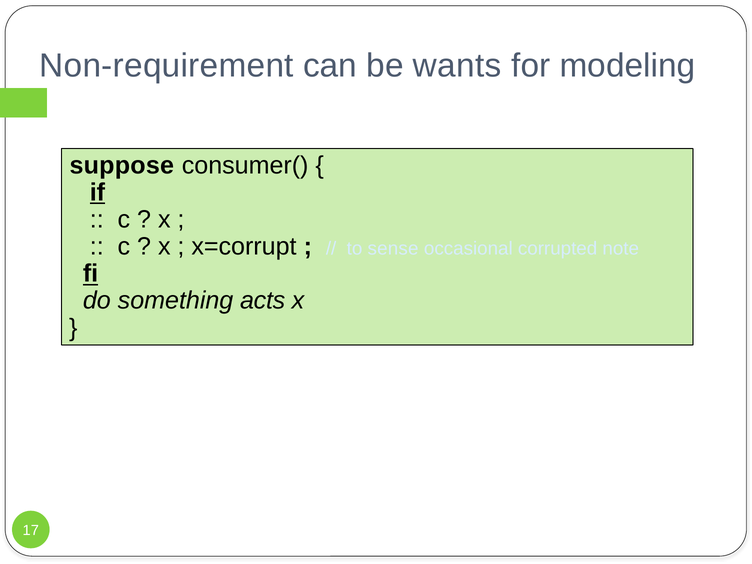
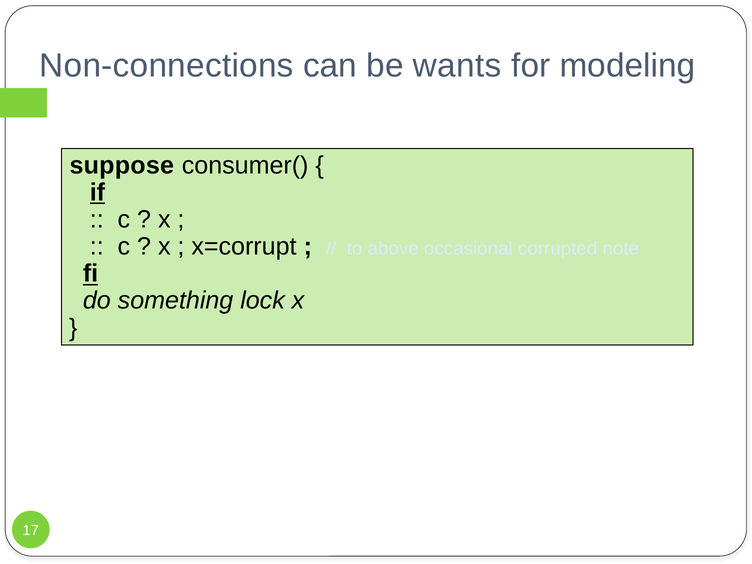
Non-requirement: Non-requirement -> Non-connections (167, 65)
sense: sense -> above (393, 249)
acts: acts -> lock (263, 301)
